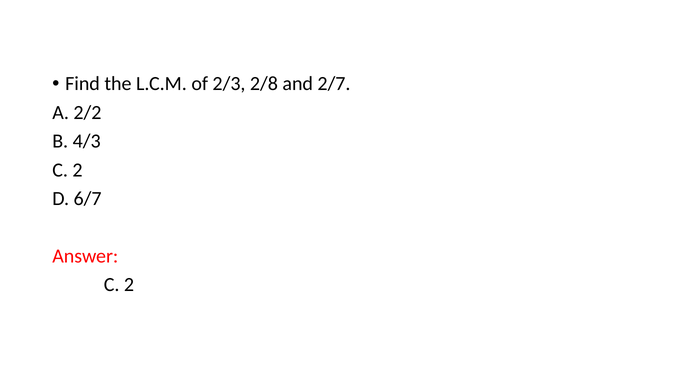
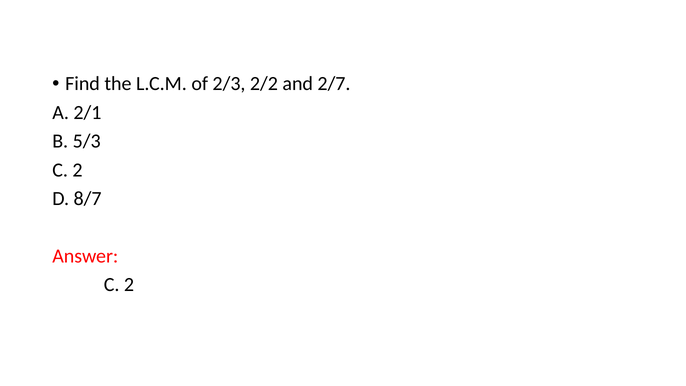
2/8: 2/8 -> 2/2 (264, 84)
2/2: 2/2 -> 2/1 (87, 112)
4/3: 4/3 -> 5/3 (87, 141)
6/7: 6/7 -> 8/7 (88, 199)
